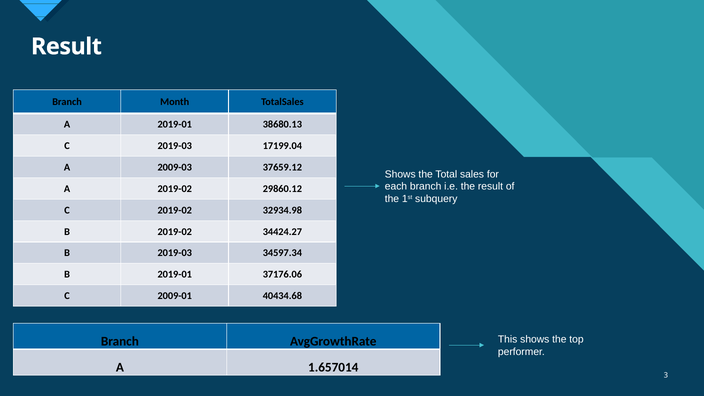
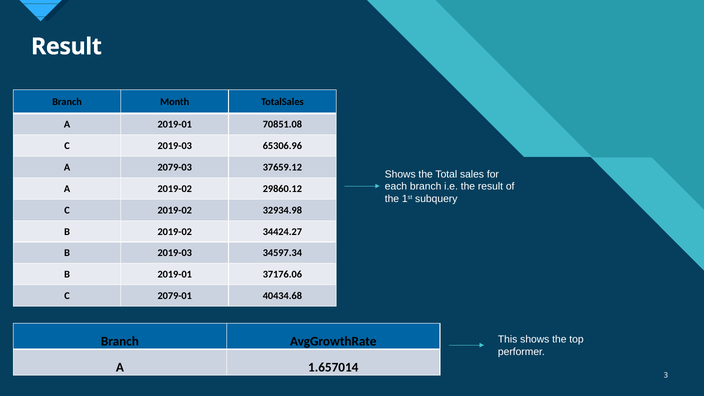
38680.13: 38680.13 -> 70851.08 (282, 125)
17199.04: 17199.04 -> 65306.96 (282, 146)
2009-03: 2009-03 -> 2079-03 (175, 167)
2009-01: 2009-01 -> 2079-01 (175, 296)
